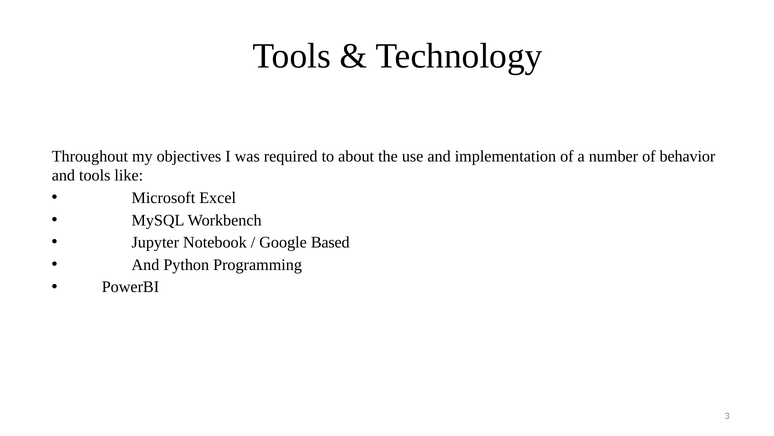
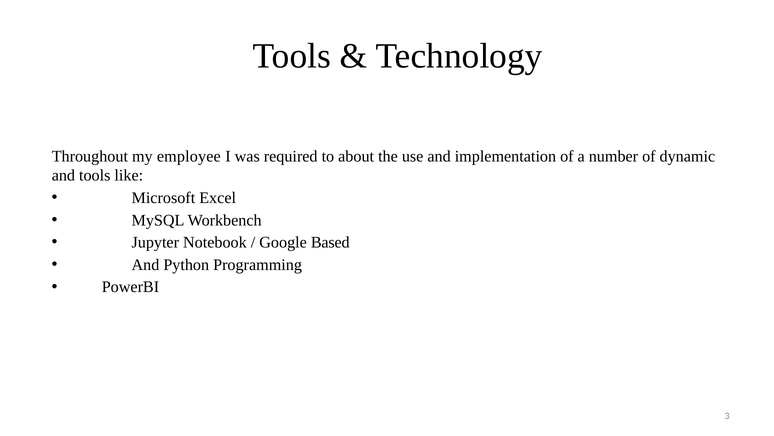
objectives: objectives -> employee (189, 156)
behavior: behavior -> dynamic (687, 156)
